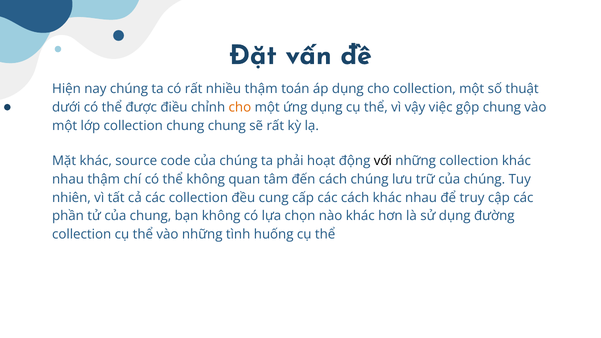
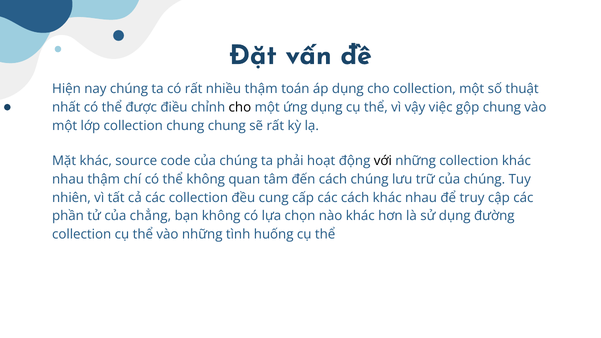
dưới: dưới -> nhất (66, 107)
cho colour: orange -> black (240, 107)
của chung: chung -> chẳng (150, 216)
